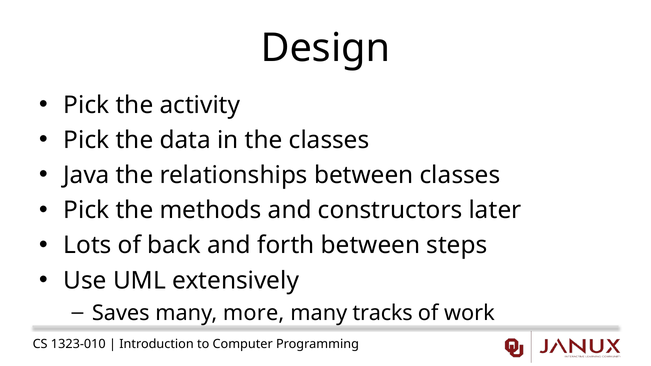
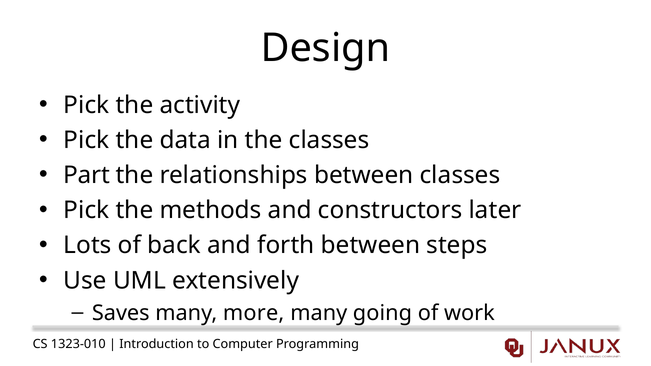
Java: Java -> Part (87, 175)
tracks: tracks -> going (382, 313)
